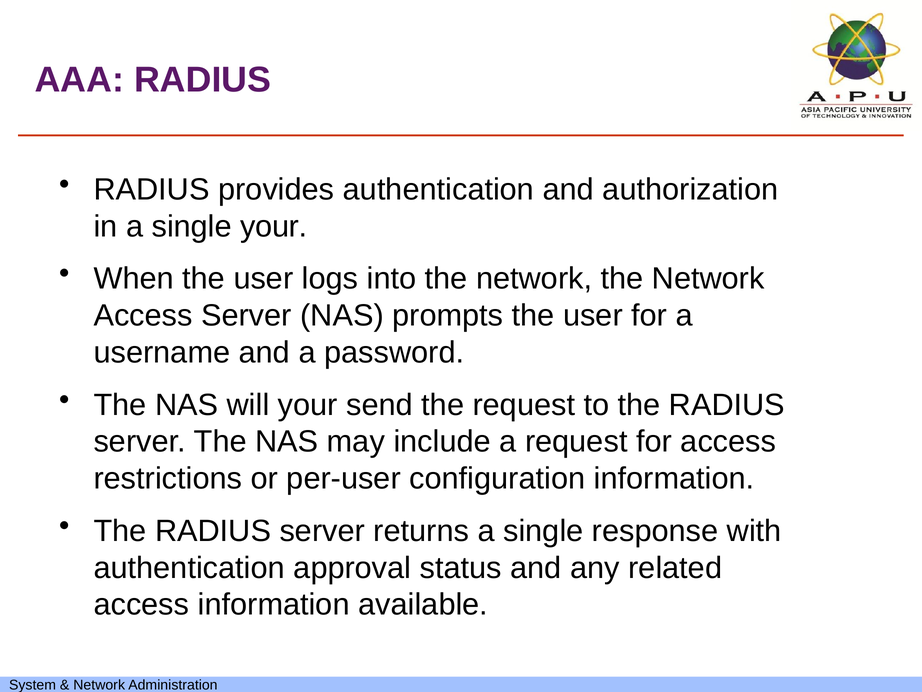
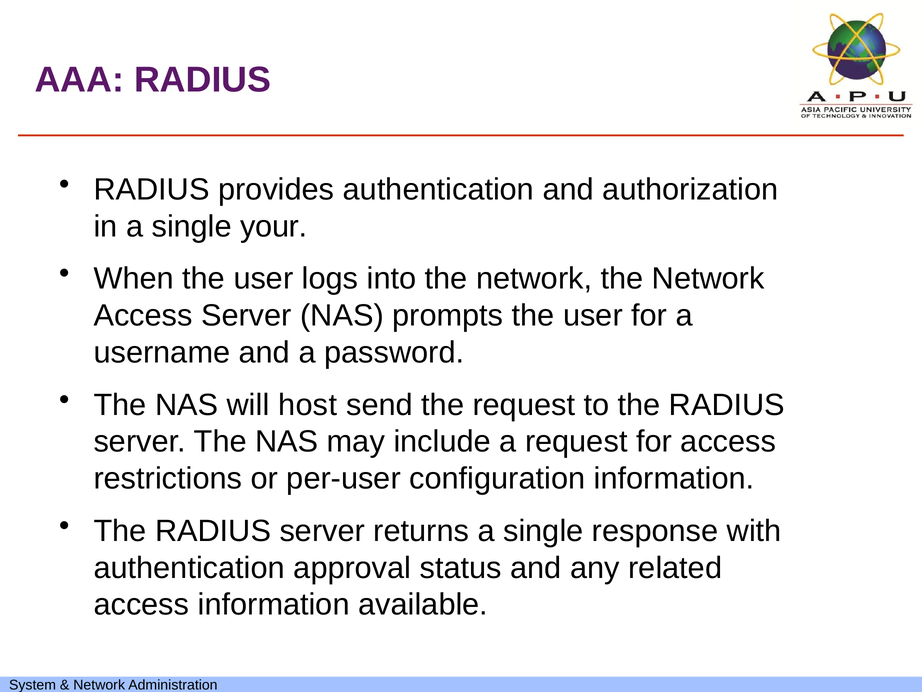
will your: your -> host (308, 405)
